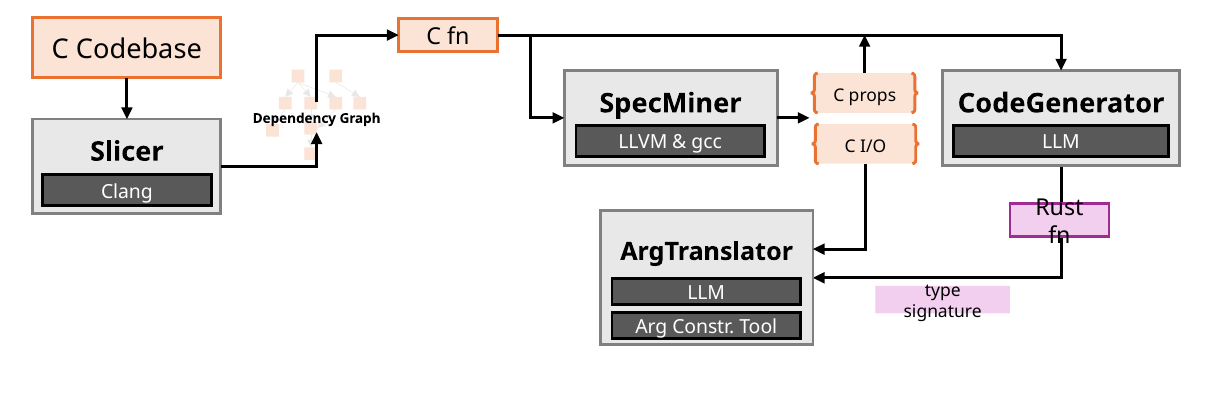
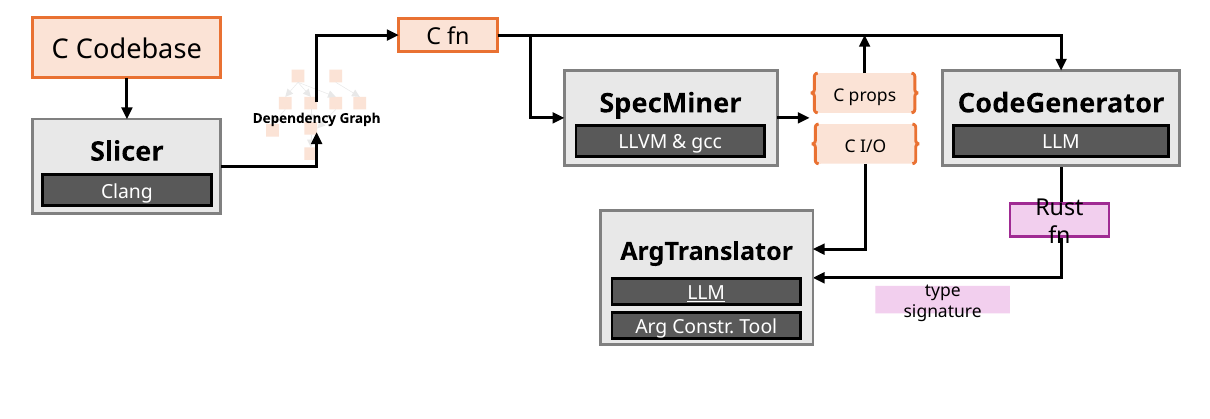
LLM underline: none -> present (706, 293)
